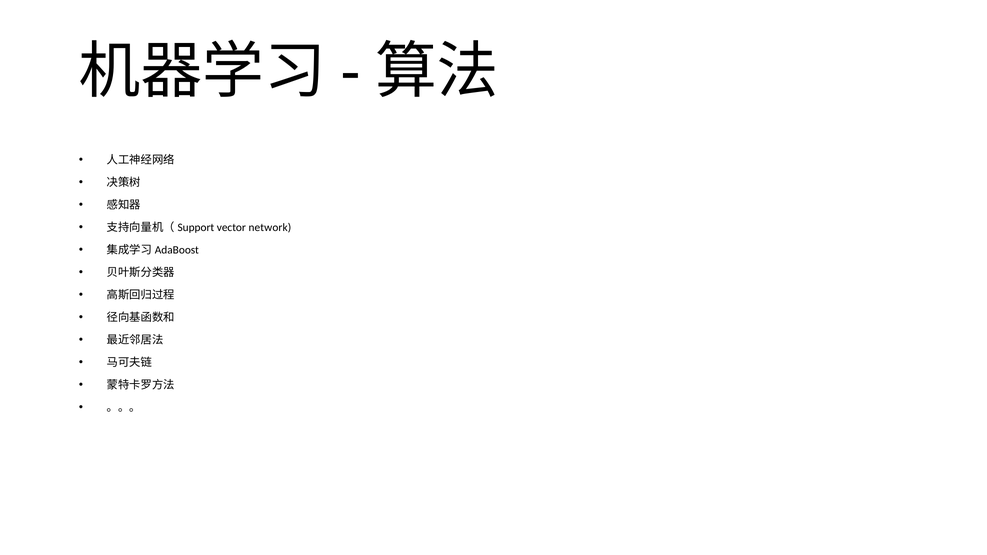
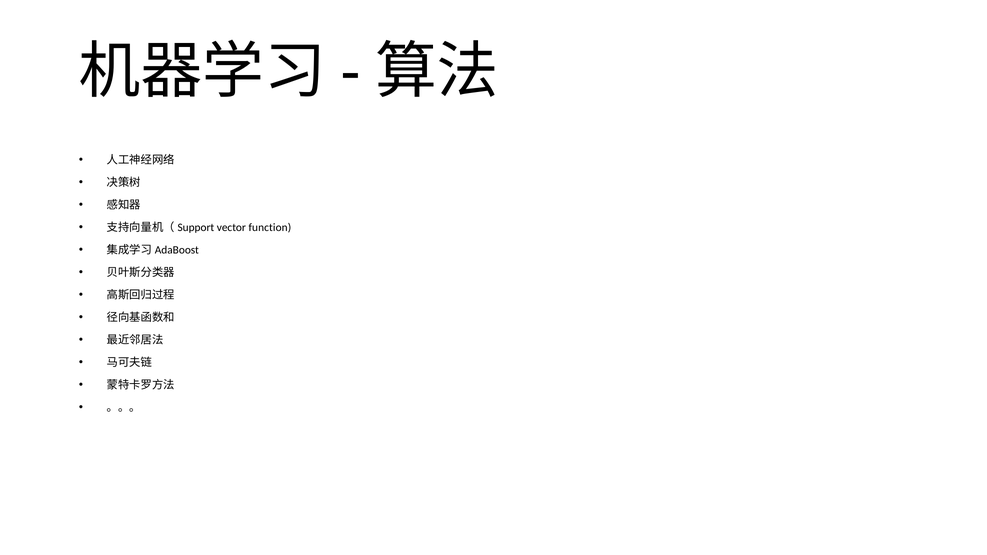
network: network -> function (270, 228)
